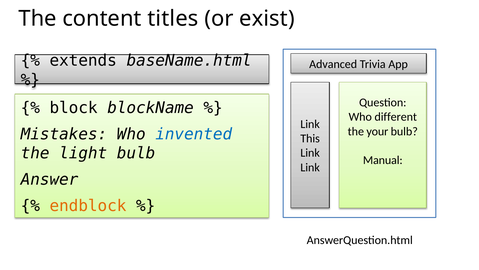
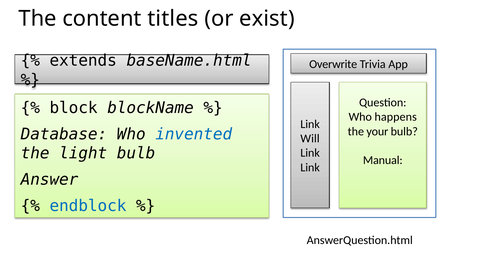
Advanced: Advanced -> Overwrite (333, 64)
different: different -> happens (396, 117)
Mistakes: Mistakes -> Database (64, 134)
This: This -> Will (310, 138)
endblock colour: orange -> blue (88, 205)
